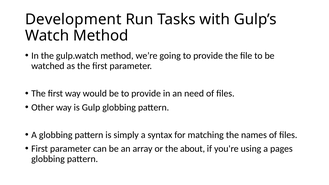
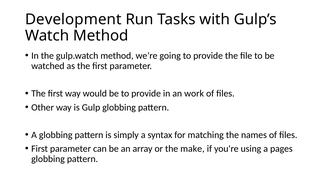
need: need -> work (194, 94)
about: about -> make (192, 149)
